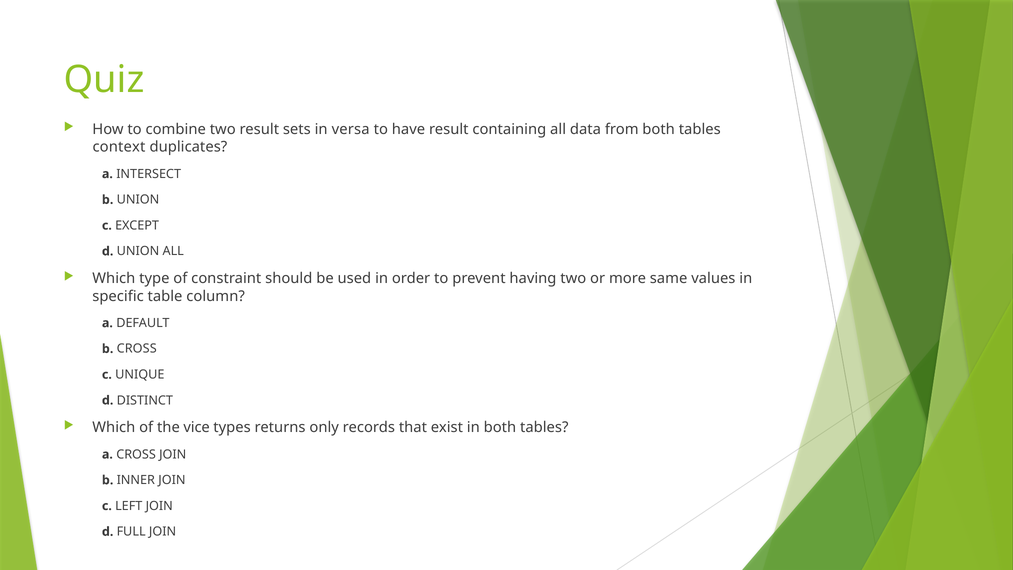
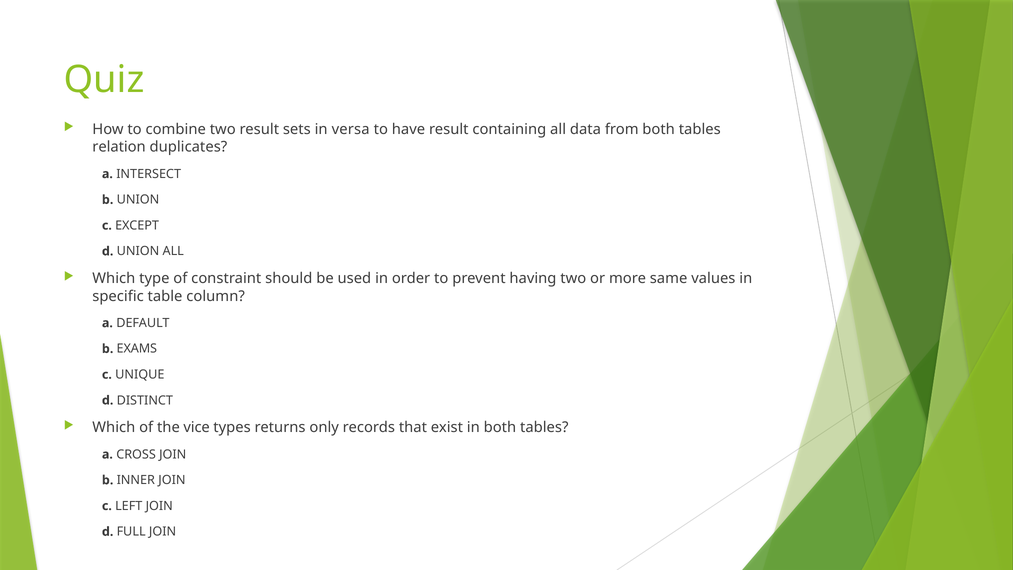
context: context -> relation (119, 147)
b CROSS: CROSS -> EXAMS (137, 349)
